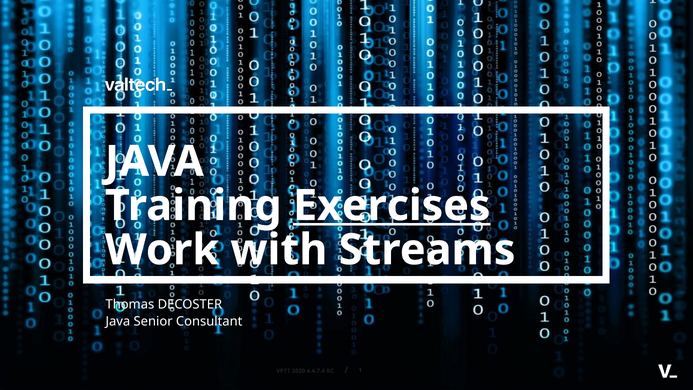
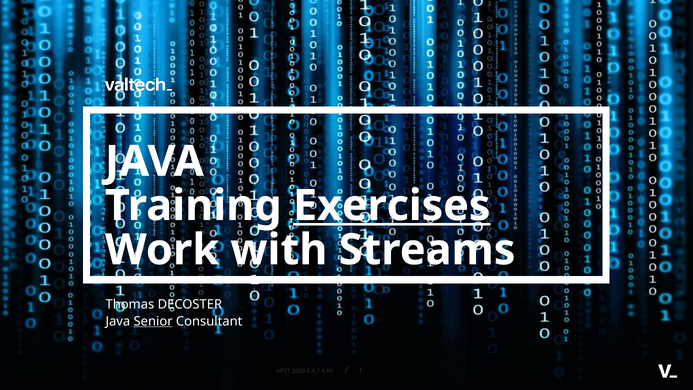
Senior underline: none -> present (153, 321)
